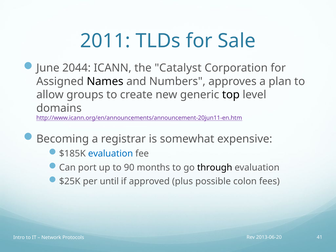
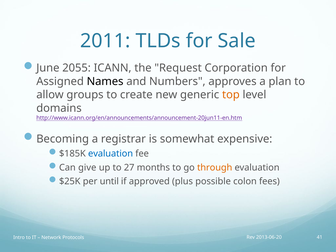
2044: 2044 -> 2055 (77, 68)
Catalyst: Catalyst -> Request (178, 68)
top colour: black -> orange (231, 95)
port: port -> give (87, 168)
90: 90 -> 27 (129, 168)
through colour: black -> orange (215, 168)
